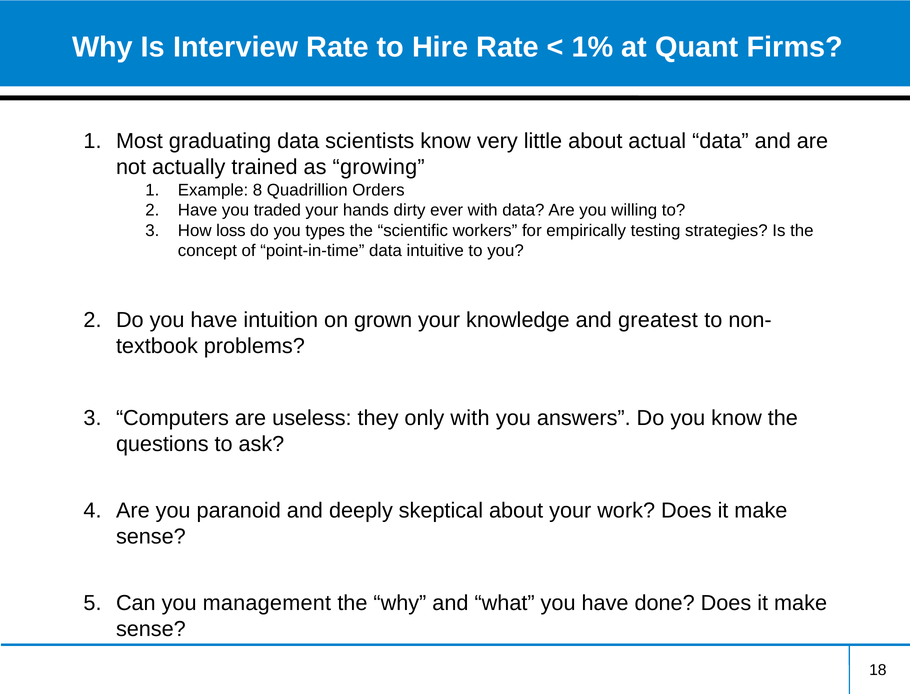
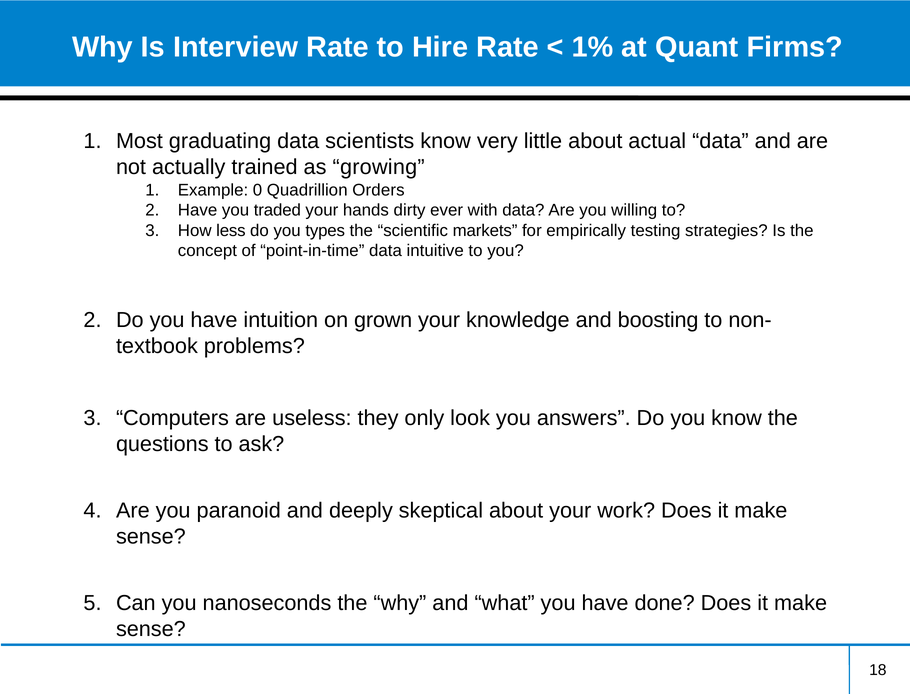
8: 8 -> 0 (258, 190)
loss: loss -> less (231, 230)
workers: workers -> markets (485, 230)
greatest: greatest -> boosting (658, 320)
only with: with -> look (470, 418)
management: management -> nanoseconds (267, 602)
